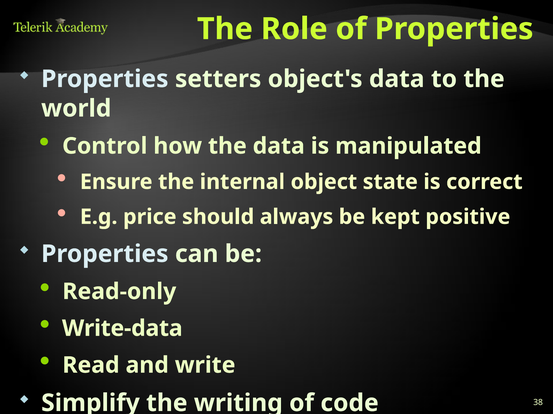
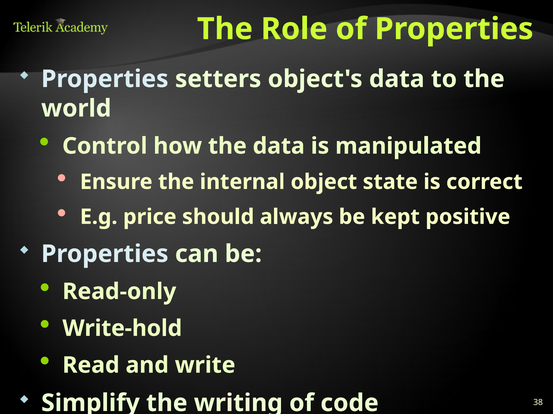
Write-data: Write-data -> Write-hold (122, 329)
